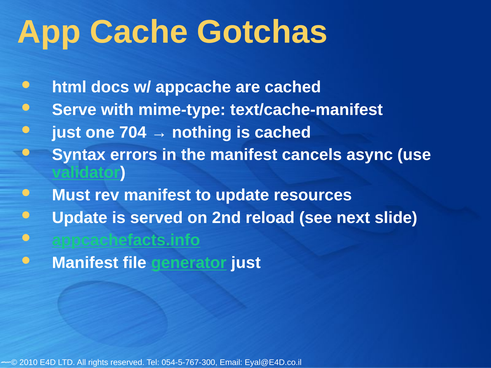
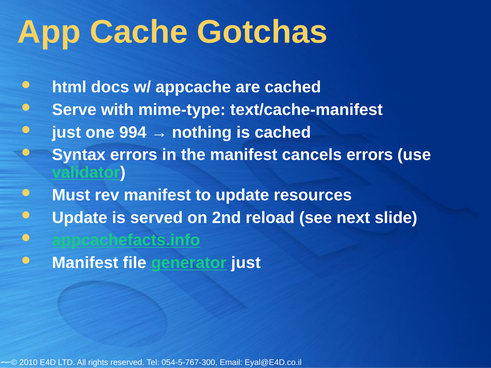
704: 704 -> 994 (133, 132)
cancels async: async -> errors (370, 155)
